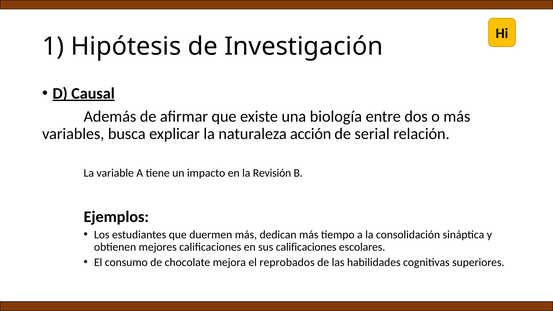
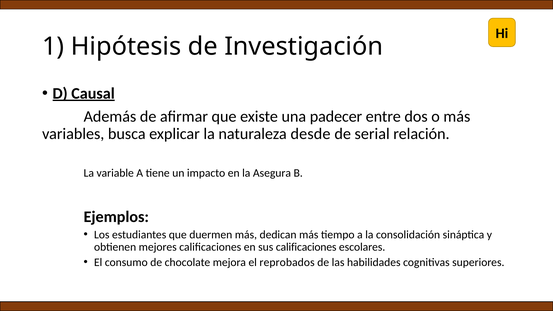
biología: biología -> padecer (336, 117)
acción: acción -> desde (310, 134)
Revisión: Revisión -> Asegura (272, 173)
